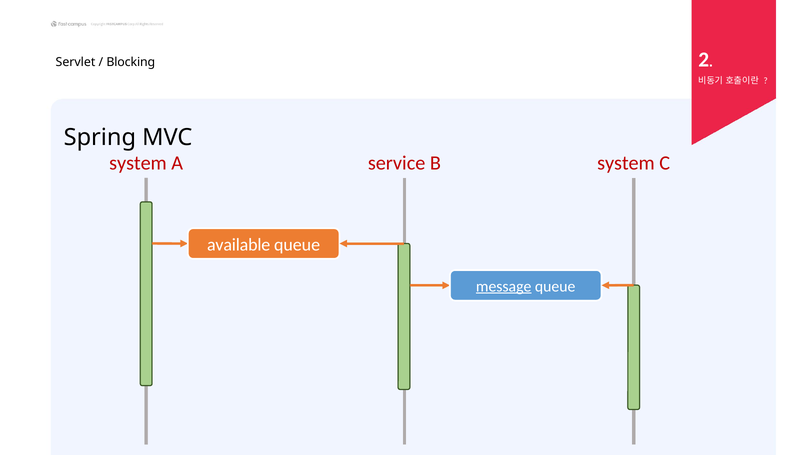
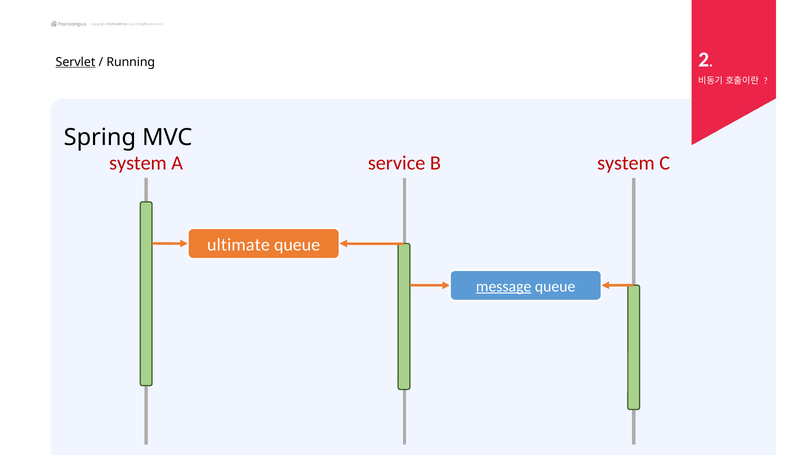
Servlet underline: none -> present (75, 62)
Blocking: Blocking -> Running (131, 62)
available: available -> ultimate (238, 245)
